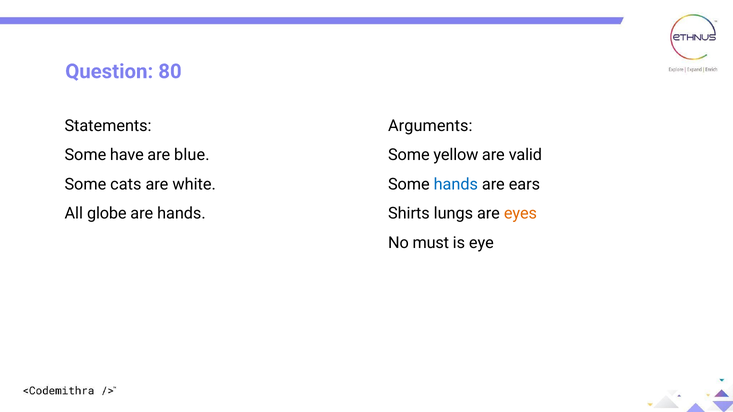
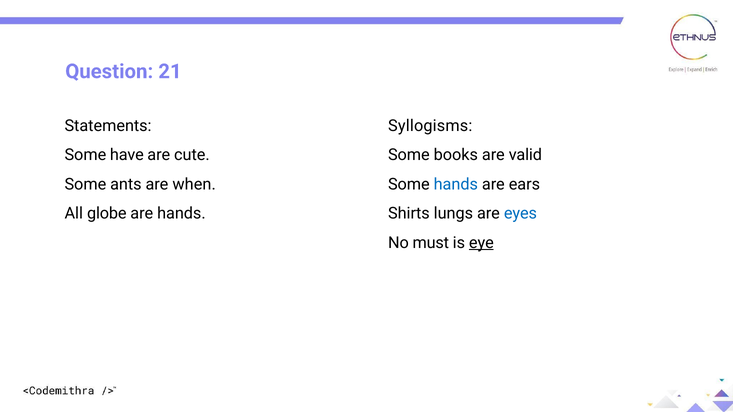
80: 80 -> 21 (170, 72)
Arguments: Arguments -> Syllogisms (430, 126)
blue: blue -> cute (192, 155)
yellow: yellow -> books (456, 155)
cats: cats -> ants (126, 184)
white: white -> when (194, 184)
eyes colour: orange -> blue (520, 214)
eye underline: none -> present (481, 243)
